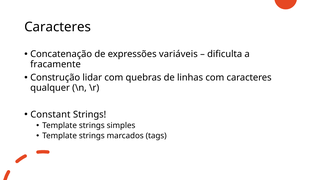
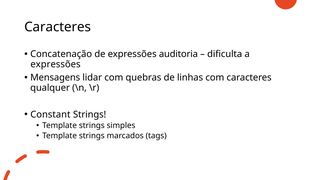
variáveis: variáveis -> auditoria (178, 54)
fracamente: fracamente -> expressões (56, 64)
Construção: Construção -> Mensagens (55, 77)
